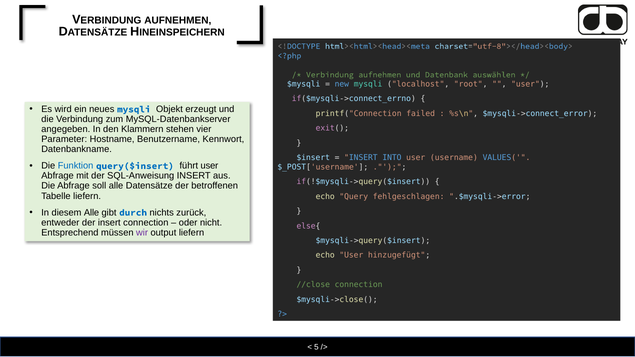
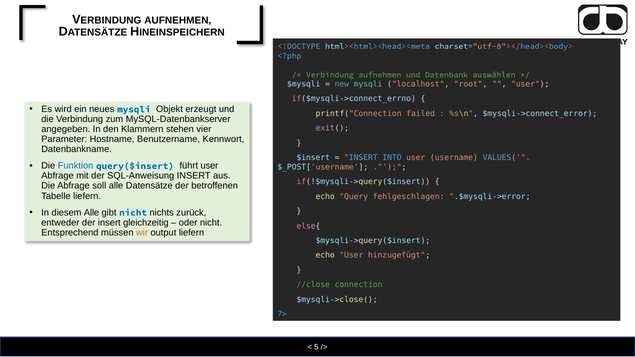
gibt durch: durch -> nicht (133, 213)
insert connection: connection -> gleichzeitig (146, 223)
wir colour: purple -> orange (142, 233)
